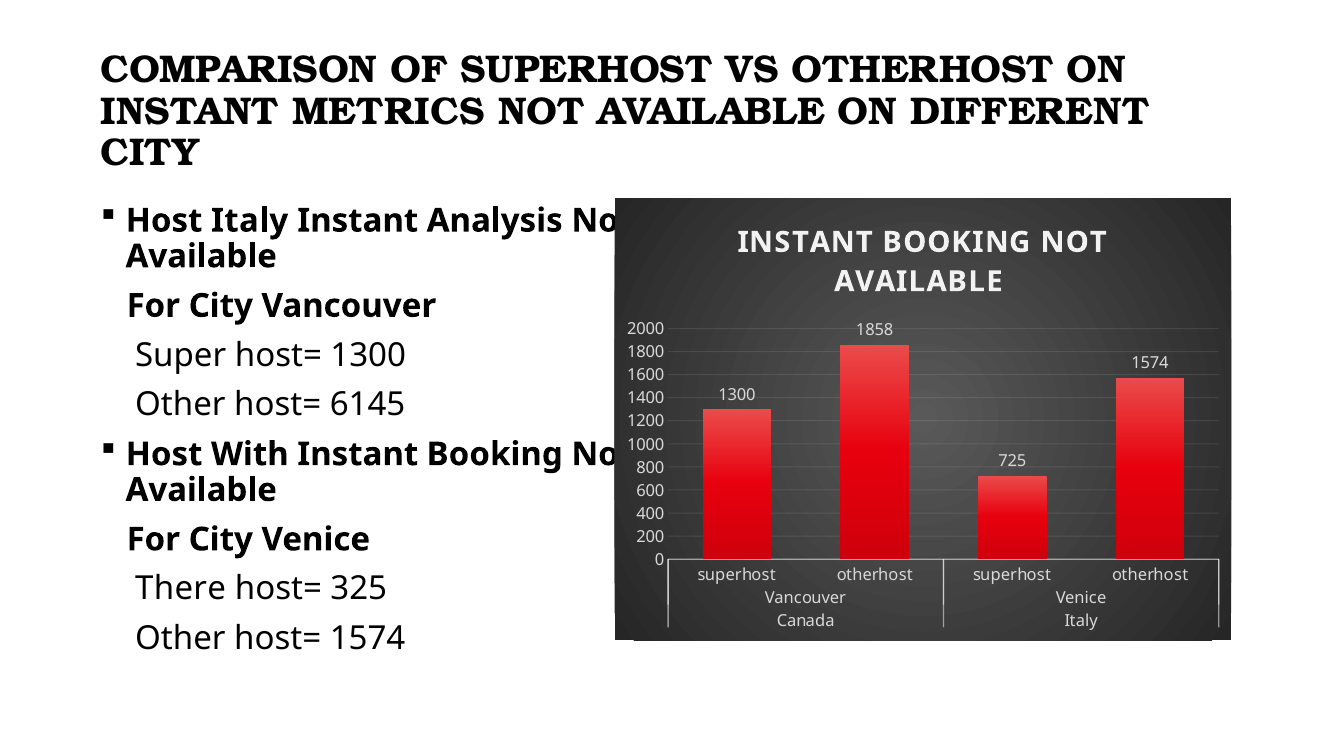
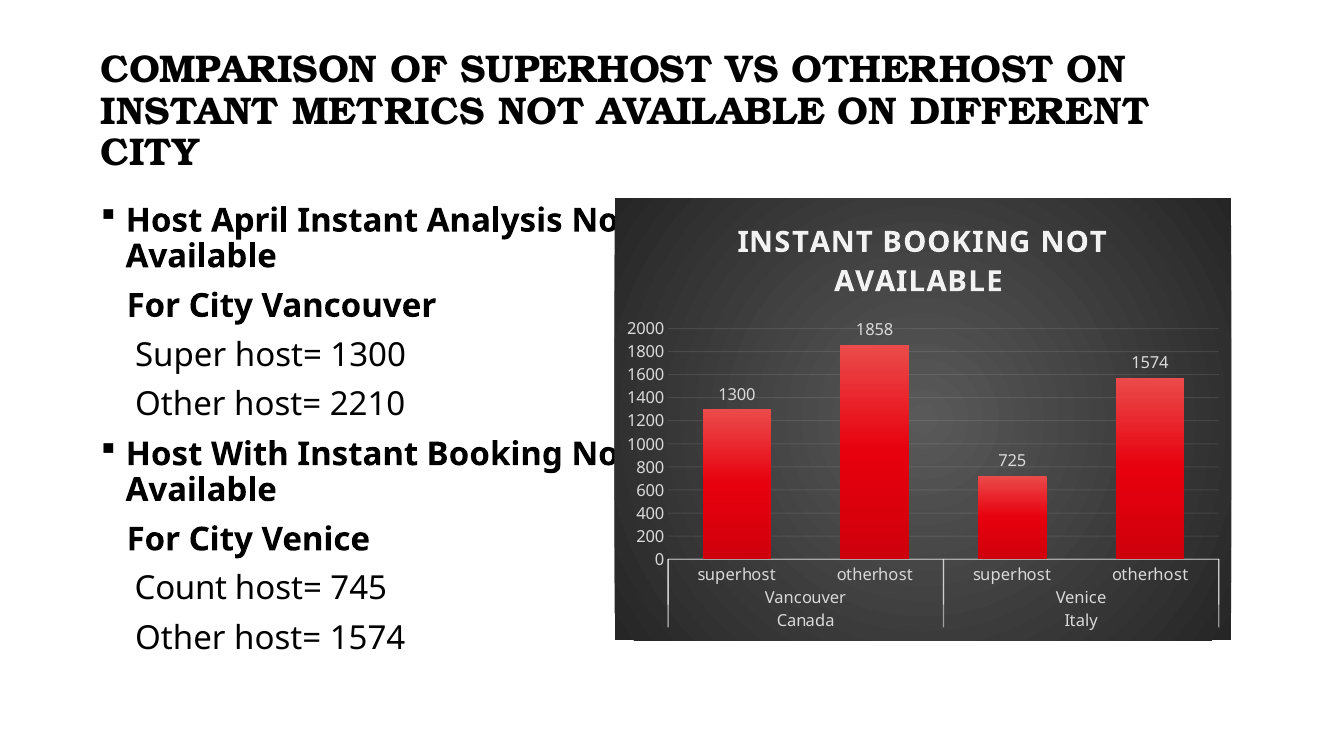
Host Italy: Italy -> April (250, 221)
6145: 6145 -> 2210 (368, 405)
There: There -> Count (181, 589)
325: 325 -> 745 (359, 589)
